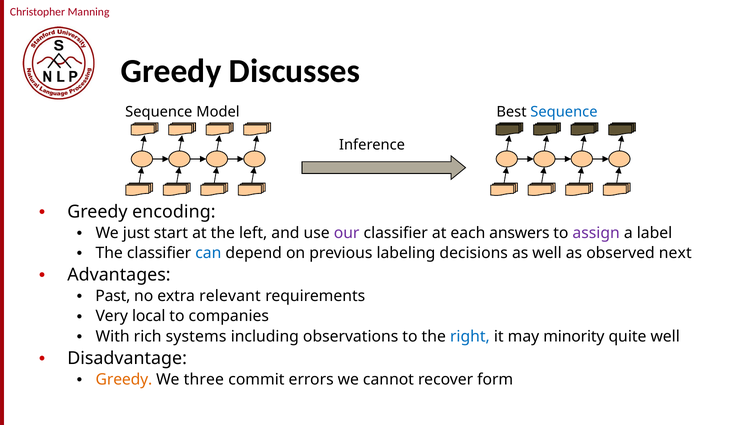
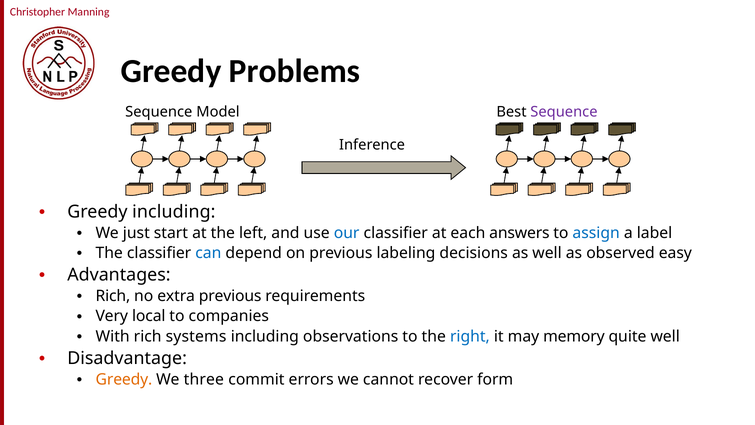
Discusses: Discusses -> Problems (295, 71)
Sequence colour: blue -> purple (564, 112)
Greedy encoding: encoding -> including (174, 211)
our colour: purple -> blue (347, 233)
assign colour: purple -> blue (596, 233)
next: next -> easy (675, 253)
Past: Past -> Rich (113, 296)
extra relevant: relevant -> previous (230, 296)
minority: minority -> memory (574, 336)
